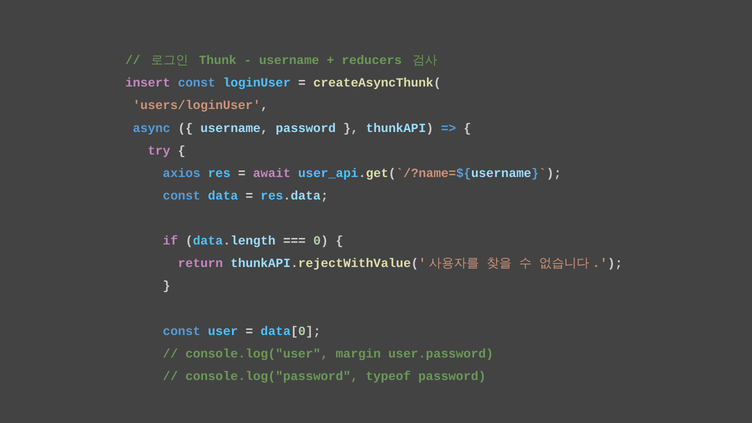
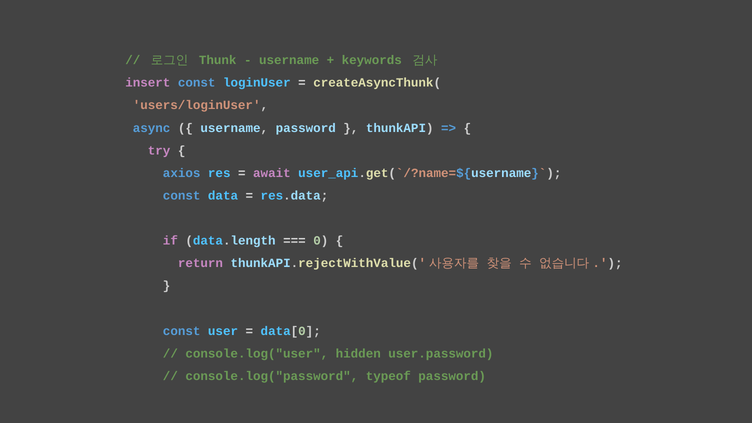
reducers: reducers -> keywords (372, 60)
margin: margin -> hidden (358, 353)
